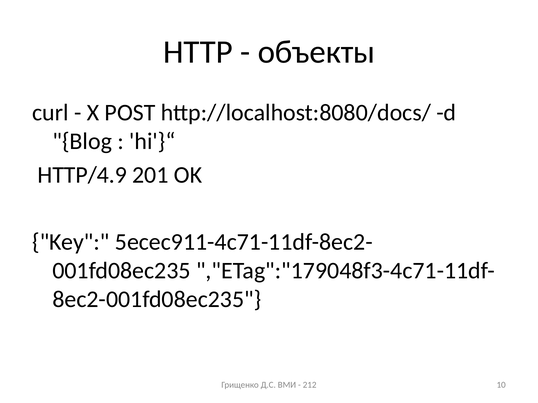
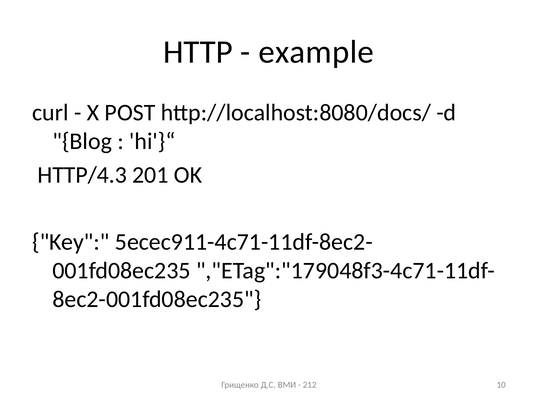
объекты: объекты -> example (316, 52)
HTTP/4.9: HTTP/4.9 -> HTTP/4.3 (82, 175)
